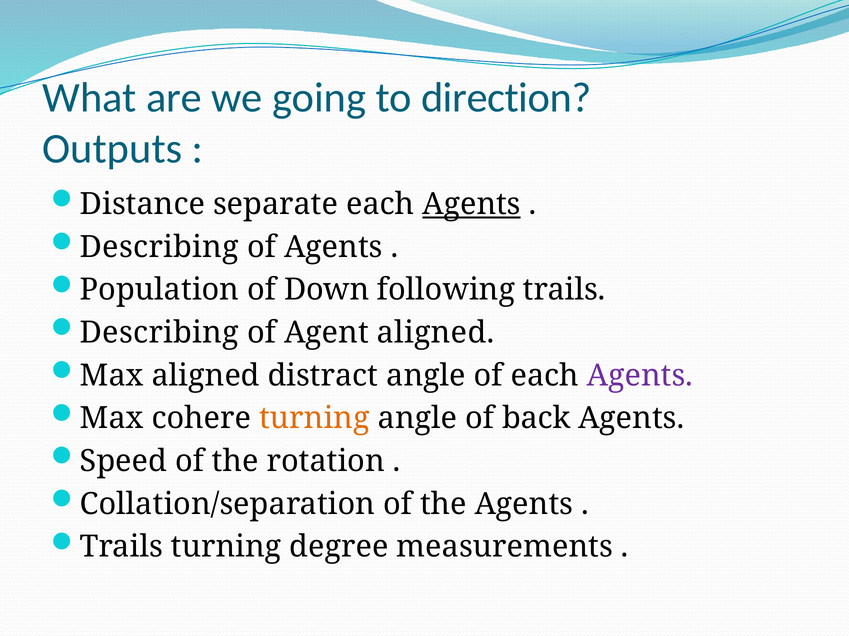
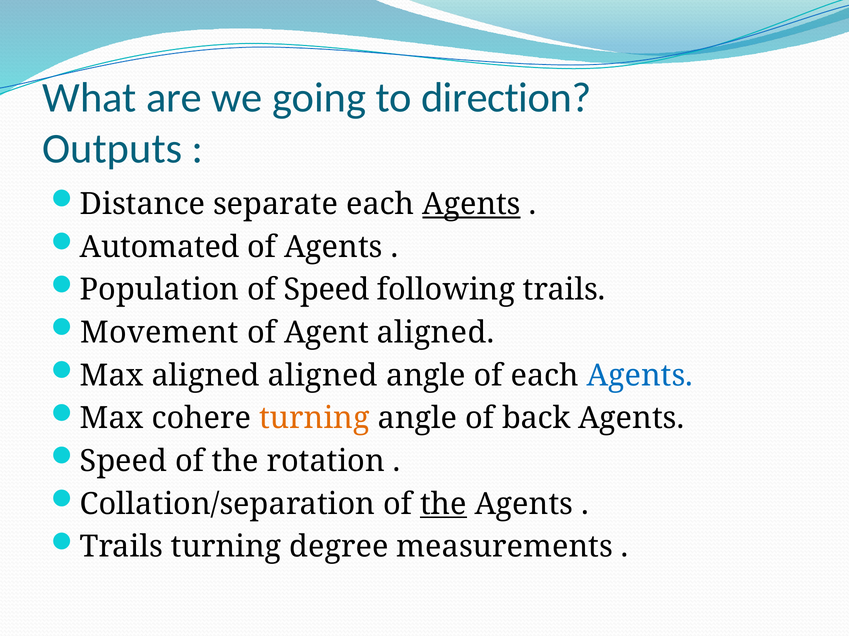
Describing: Describing -> Automated (160, 247)
of Down: Down -> Speed (327, 290)
Describing: Describing -> Movement (159, 333)
aligned distract: distract -> aligned (323, 376)
Agents colour: purple -> blue (640, 376)
the underline: none -> present (444, 505)
